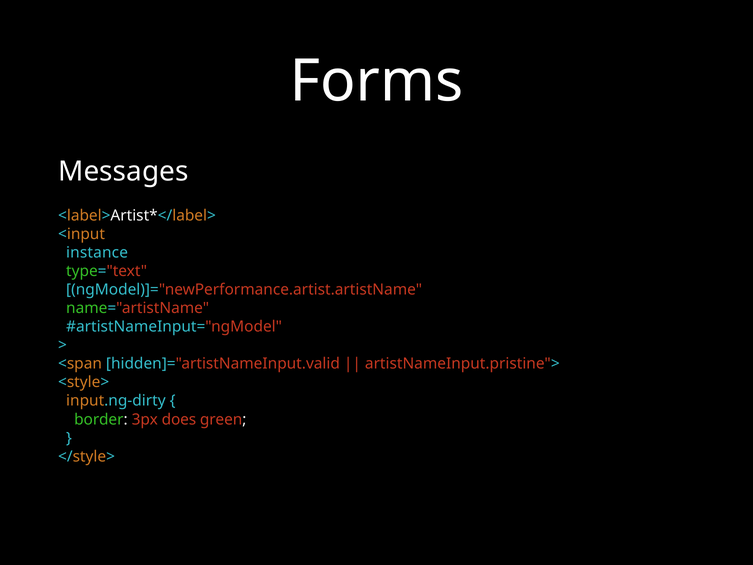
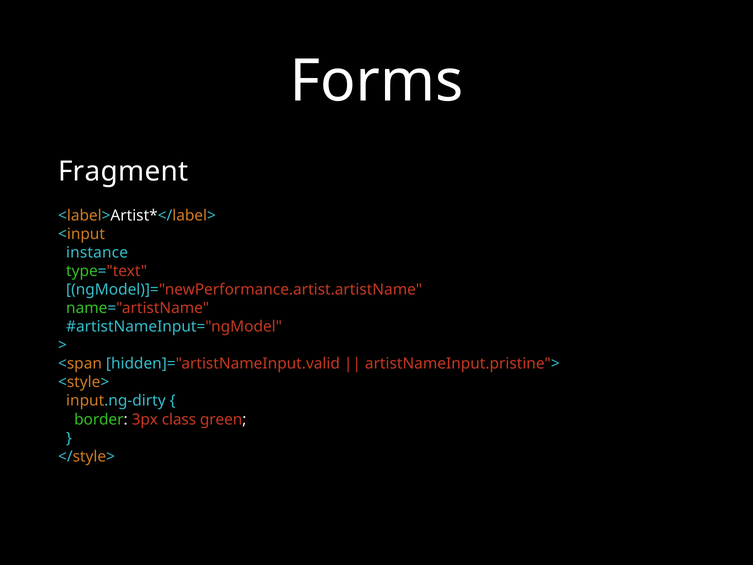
Messages: Messages -> Fragment (123, 172)
does: does -> class (179, 419)
